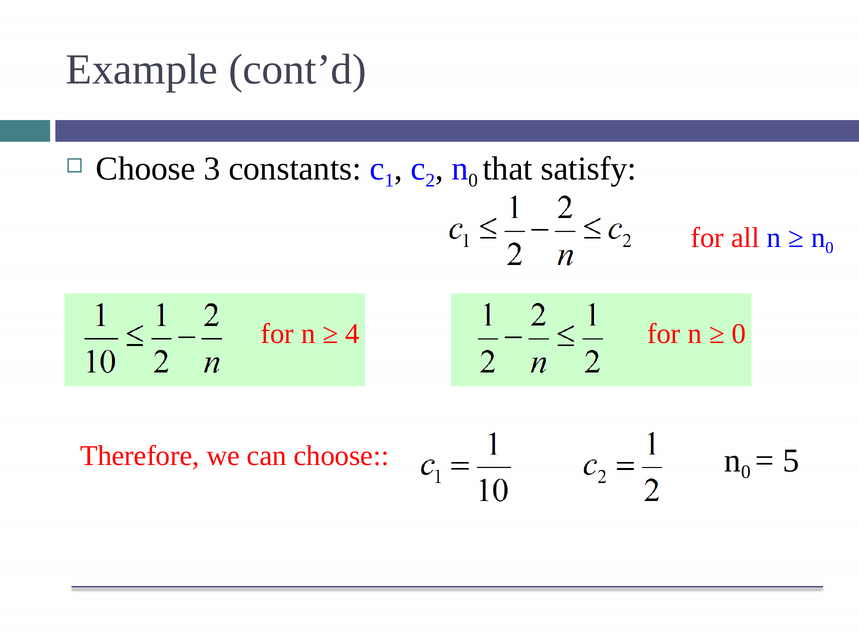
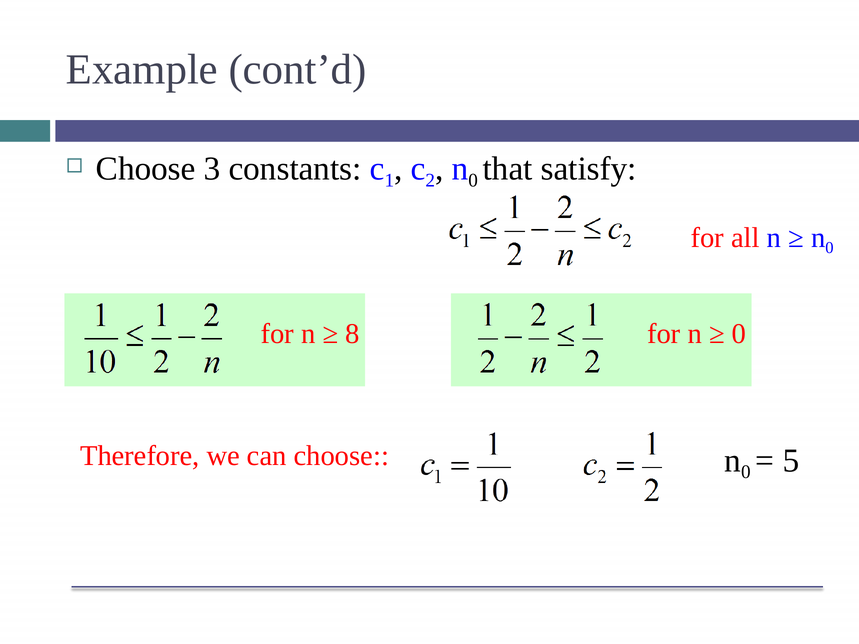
4: 4 -> 8 (353, 334)
